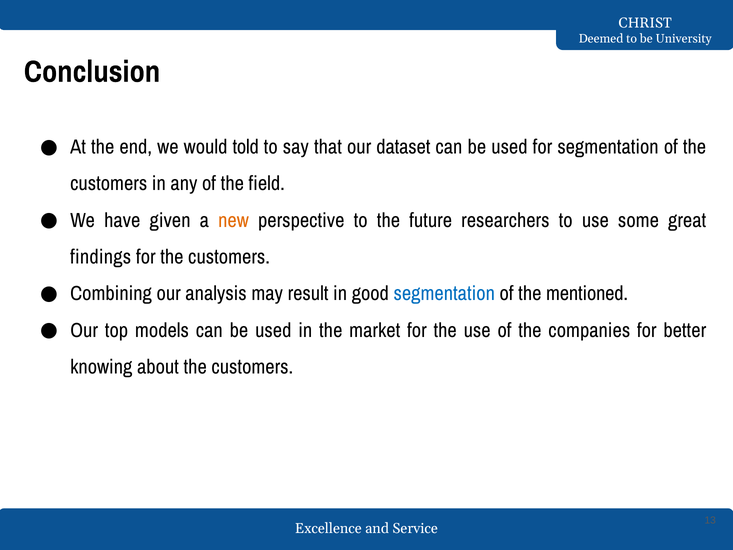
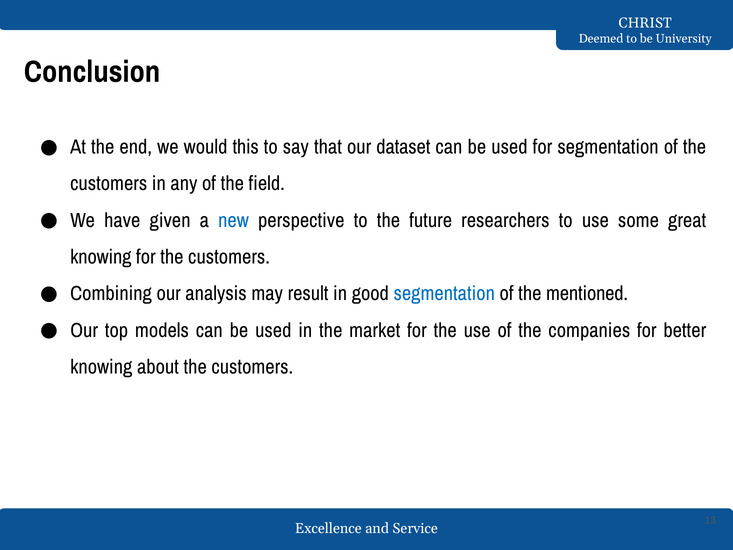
told: told -> this (246, 147)
new colour: orange -> blue (234, 220)
findings: findings -> knowing (101, 257)
